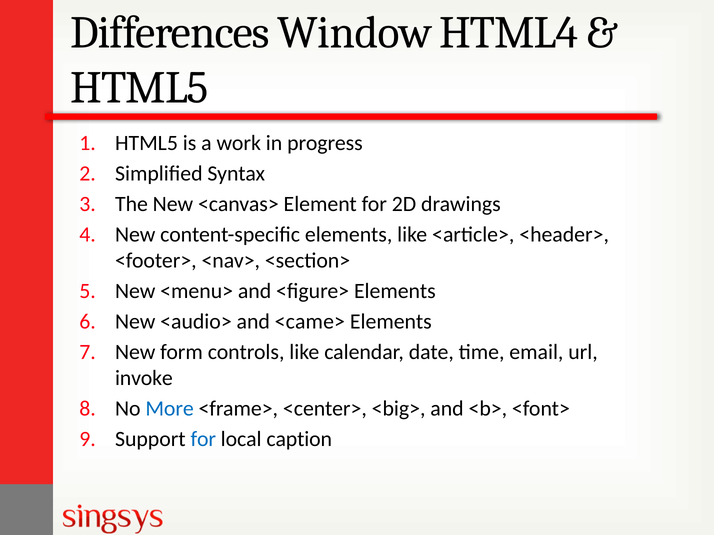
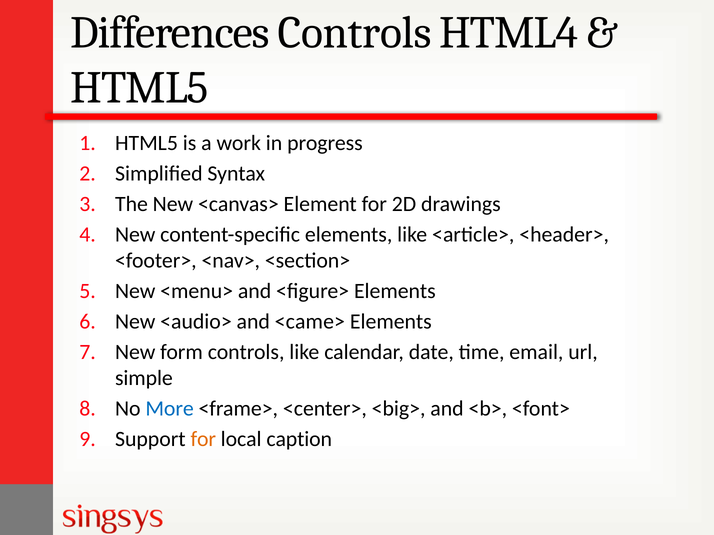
Differences Window: Window -> Controls (355, 33)
invoke: invoke -> simple (144, 379)
for colour: blue -> orange (203, 440)
